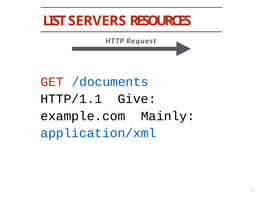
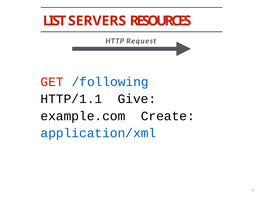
/documents: /documents -> /following (110, 82)
Mainly: Mainly -> Create (168, 116)
